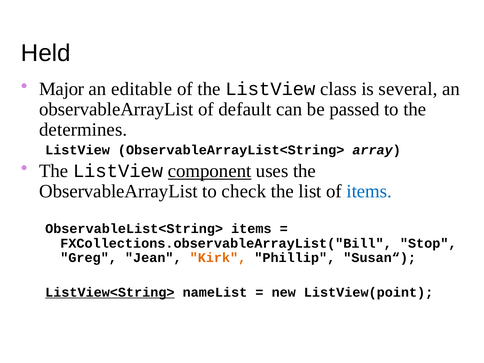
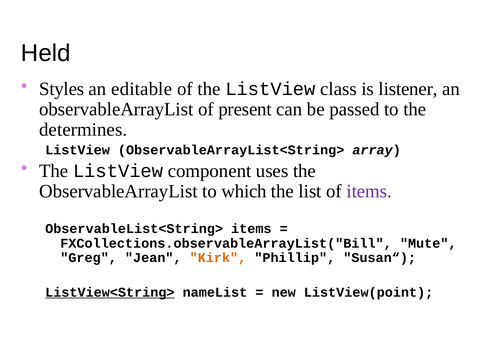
Major: Major -> Styles (62, 89)
several: several -> listener (408, 89)
default: default -> present (245, 109)
component underline: present -> none (210, 171)
check: check -> which (244, 191)
items colour: blue -> purple (369, 191)
Stop: Stop -> Mute (428, 243)
